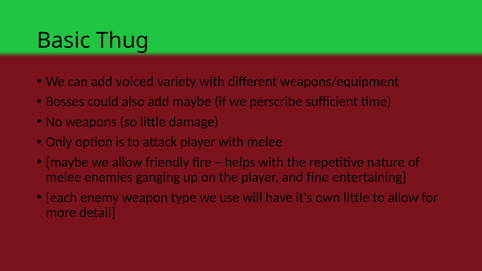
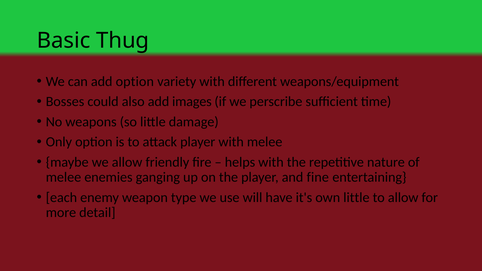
add voiced: voiced -> option (135, 81)
add maybe: maybe -> images (192, 102)
